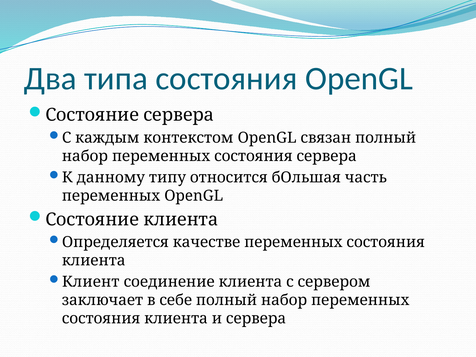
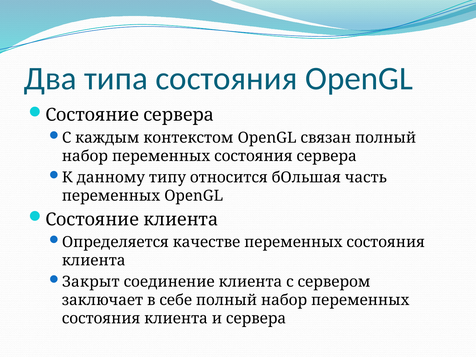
Клиент: Клиент -> Закрыт (91, 282)
